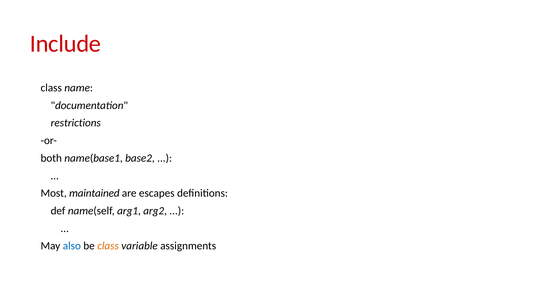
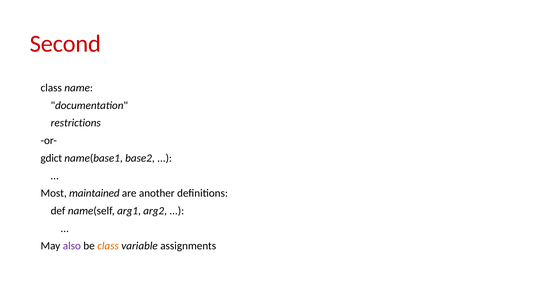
Include: Include -> Second (65, 44)
both: both -> gdict (51, 158)
escapes: escapes -> another (157, 193)
also colour: blue -> purple (72, 246)
